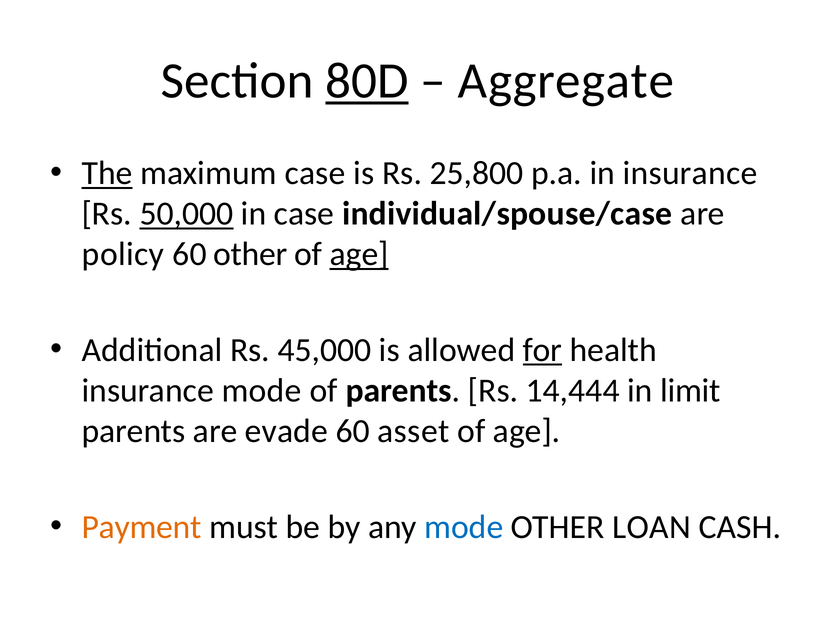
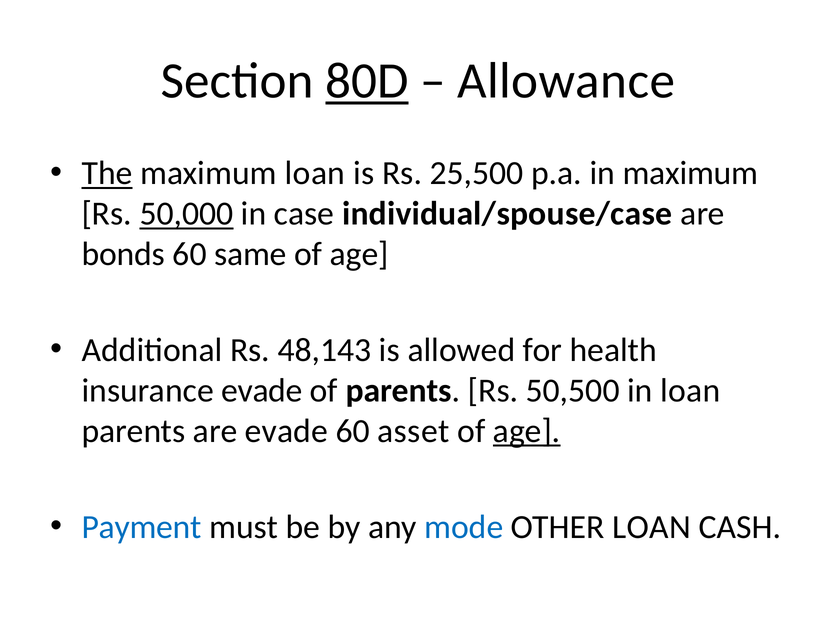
Aggregate: Aggregate -> Allowance (566, 81)
maximum case: case -> loan (315, 173)
25,800: 25,800 -> 25,500 (477, 173)
in insurance: insurance -> maximum (690, 173)
policy: policy -> bonds (123, 254)
60 other: other -> same (250, 254)
age underline: present -> none (359, 254)
45,000: 45,000 -> 48,143 (324, 350)
for underline: present -> none (543, 350)
insurance mode: mode -> evade (262, 390)
14,444: 14,444 -> 50,500 (573, 390)
in limit: limit -> loan (690, 390)
age underline: none -> present (527, 431)
Payment colour: orange -> blue (142, 527)
